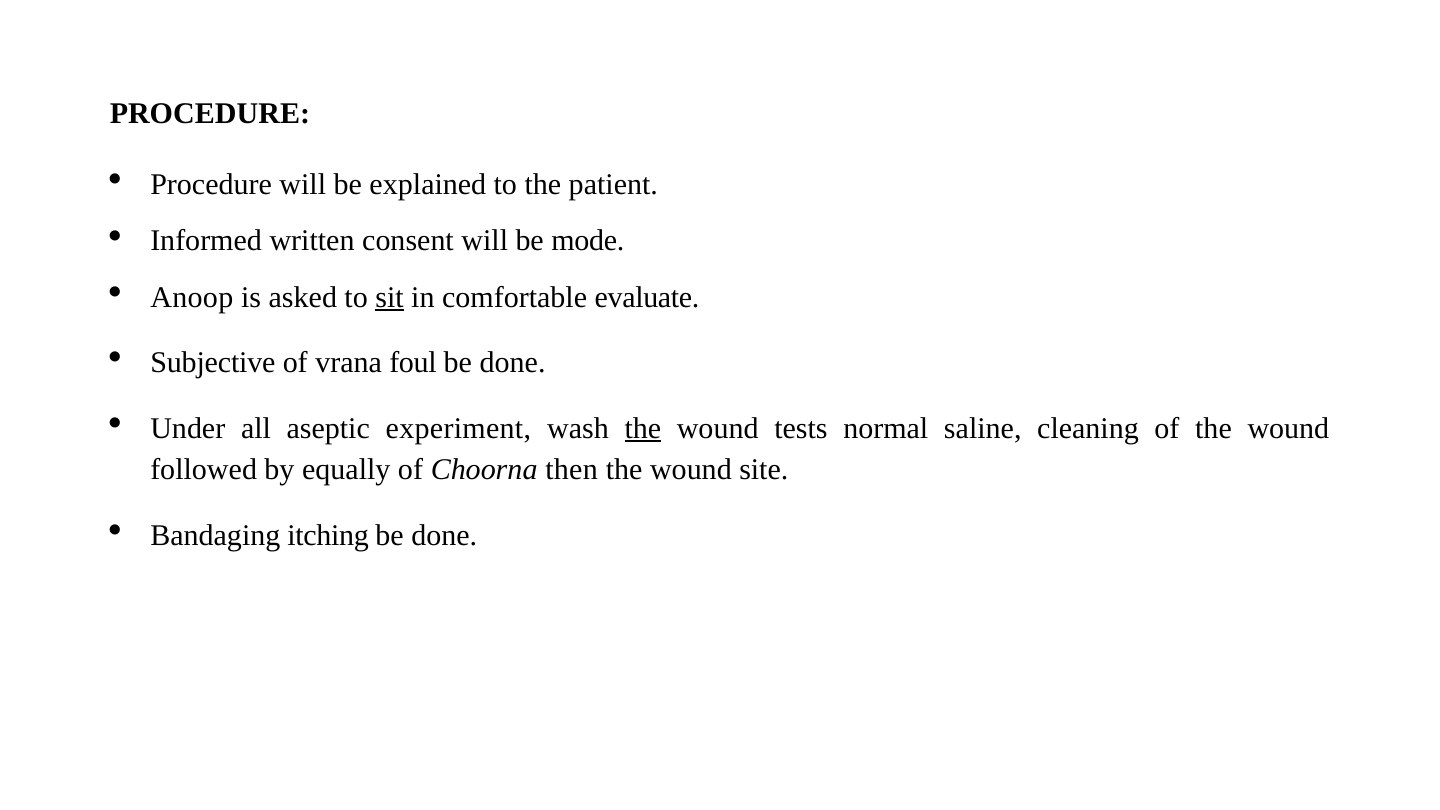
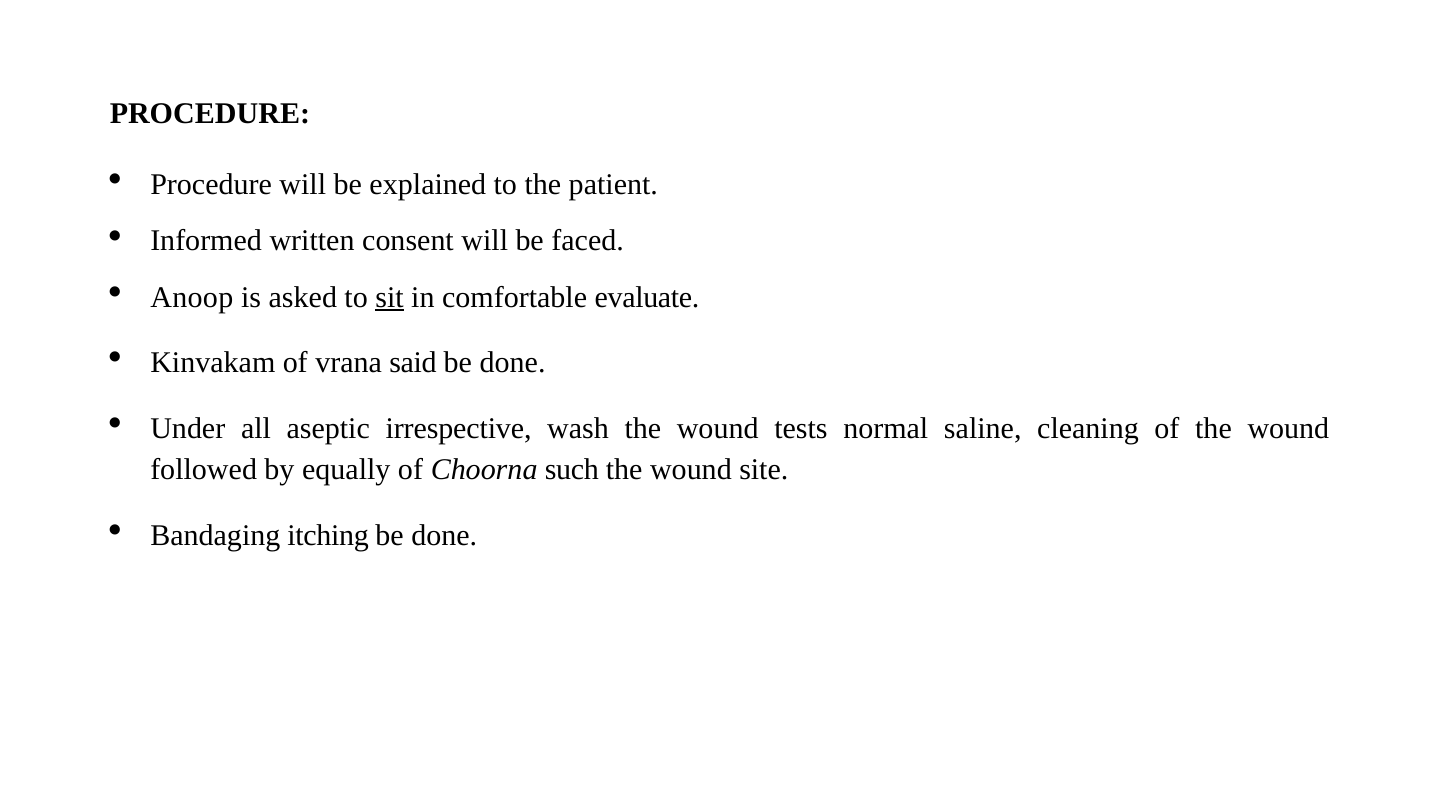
mode: mode -> faced (588, 241)
Subjective: Subjective -> Kinvakam (213, 363)
foul: foul -> said (413, 363)
experiment: experiment -> irrespective (459, 428)
the underline: present -> none (643, 428)
then: then -> such (572, 470)
